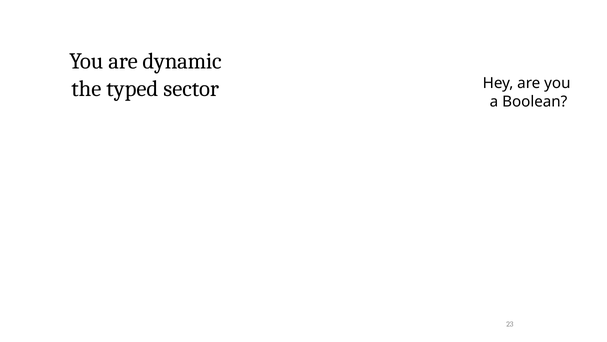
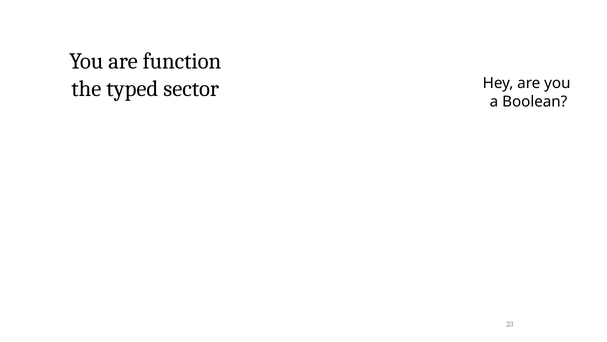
dynamic: dynamic -> function (182, 61)
